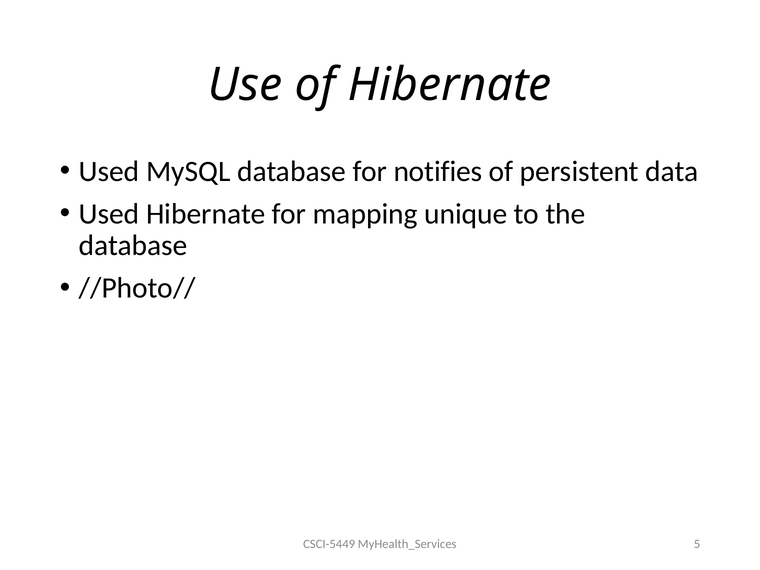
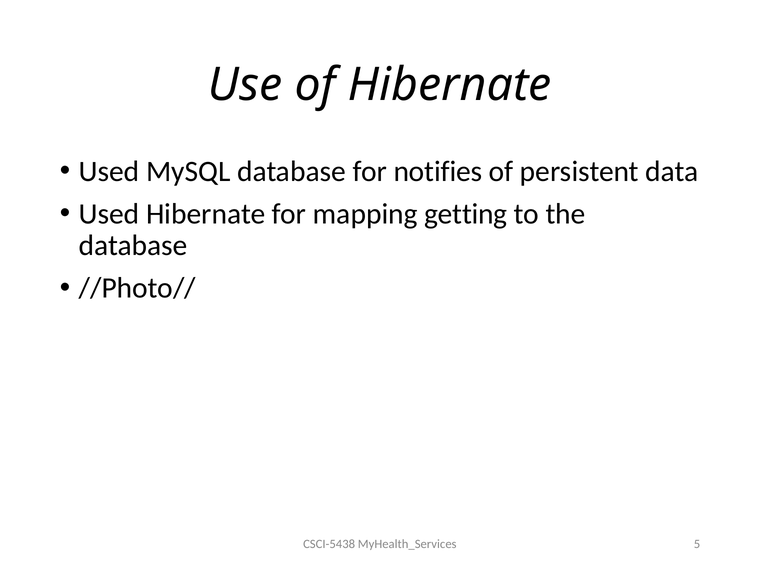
unique: unique -> getting (466, 214)
CSCI-5449: CSCI-5449 -> CSCI-5438 (329, 544)
